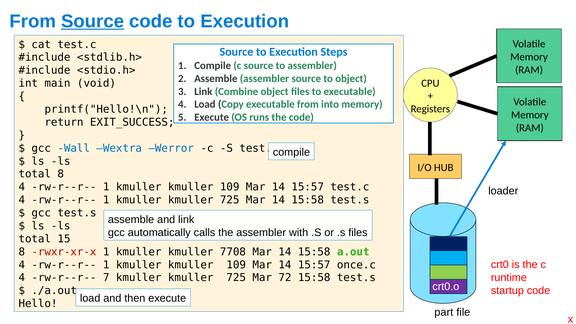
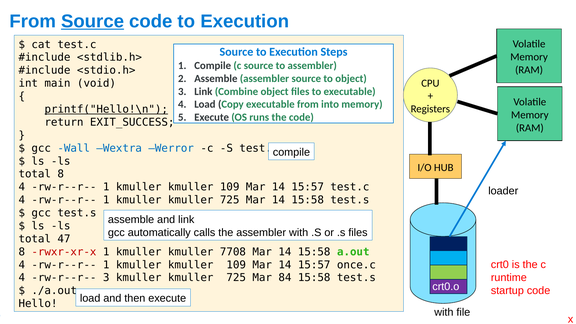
printf("Hello!\n underline: none -> present (106, 109)
15: 15 -> 47 (64, 239)
rw-r--r-- 7: 7 -> 3 (106, 278)
72: 72 -> 84 (285, 278)
part: part -> with (444, 312)
